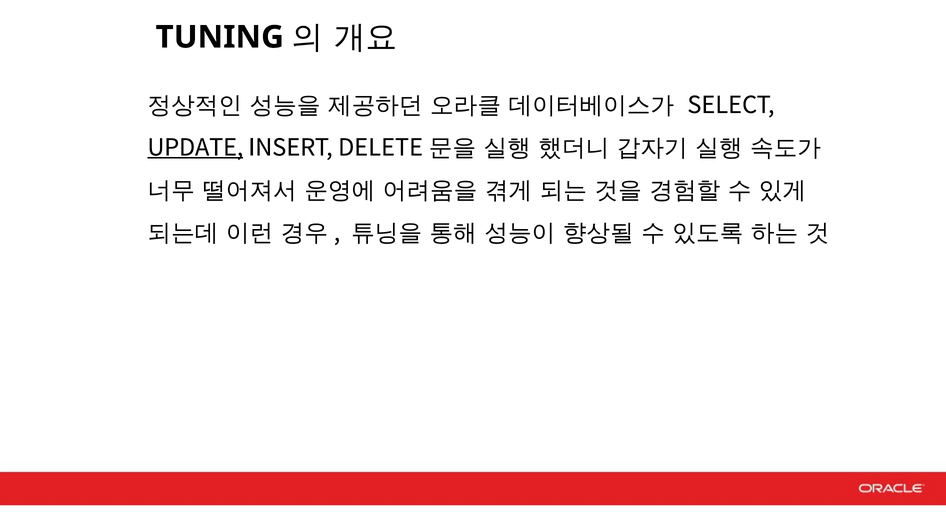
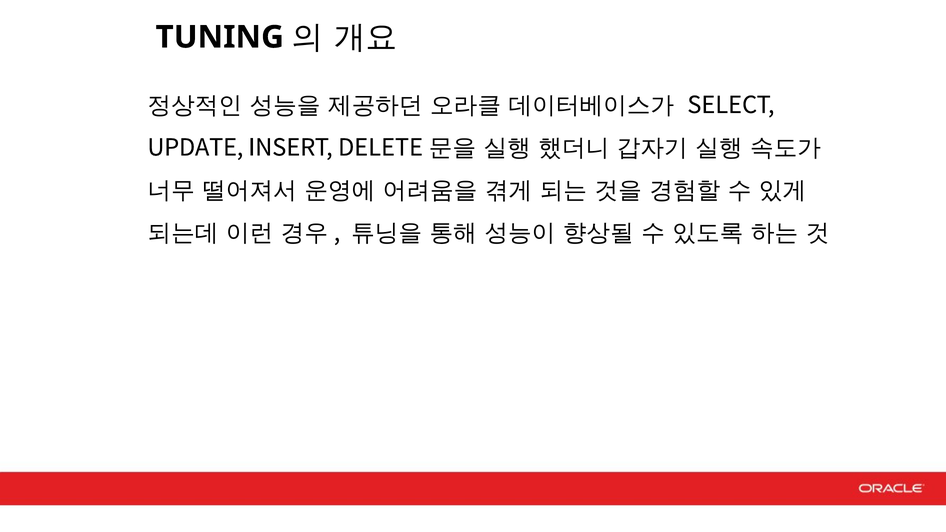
UPDATE underline: present -> none (195, 148)
